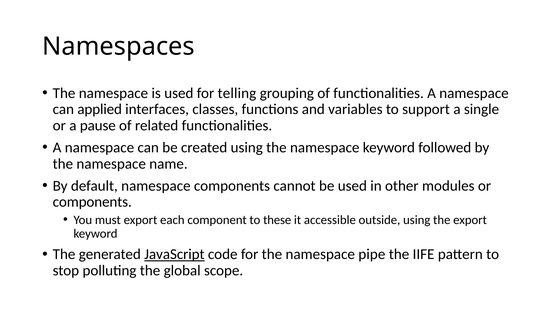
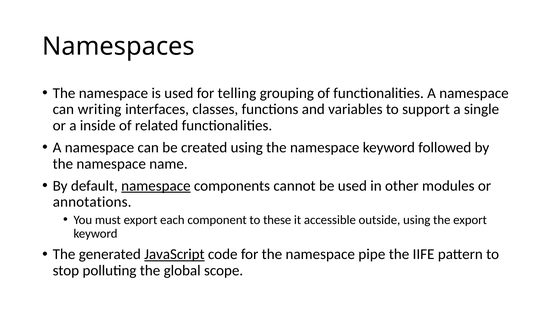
applied: applied -> writing (100, 109)
pause: pause -> inside (98, 126)
namespace underline: none -> present (156, 186)
components: components -> annotations (92, 202)
